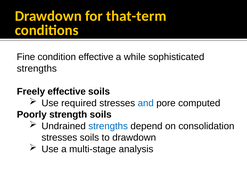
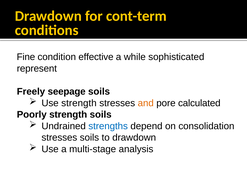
that-term: that-term -> cont-term (136, 16)
strengths: strengths -> represent (37, 69)
Freely effective: effective -> seepage (67, 92)
Use required: required -> strength (79, 103)
and colour: blue -> orange (146, 103)
computed: computed -> calculated (199, 103)
